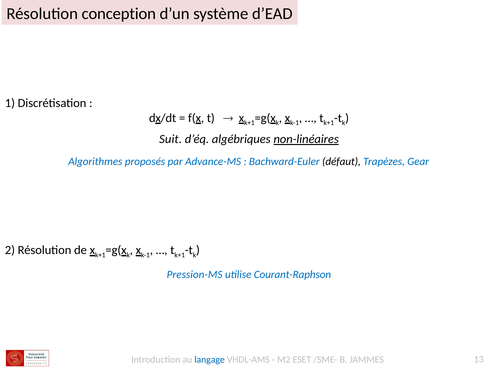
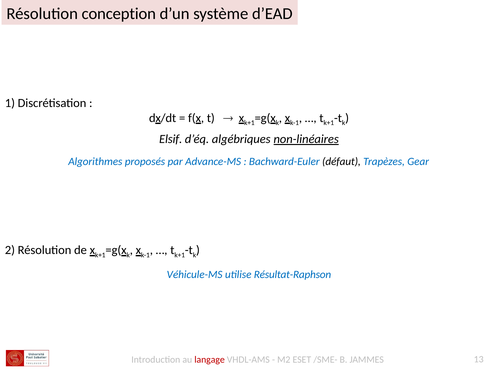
Suit: Suit -> Elsif (171, 139)
Pression-MS: Pression-MS -> Véhicule-MS (195, 275)
Courant-Raphson: Courant-Raphson -> Résultat-Raphson (292, 275)
langage colour: blue -> red (210, 360)
